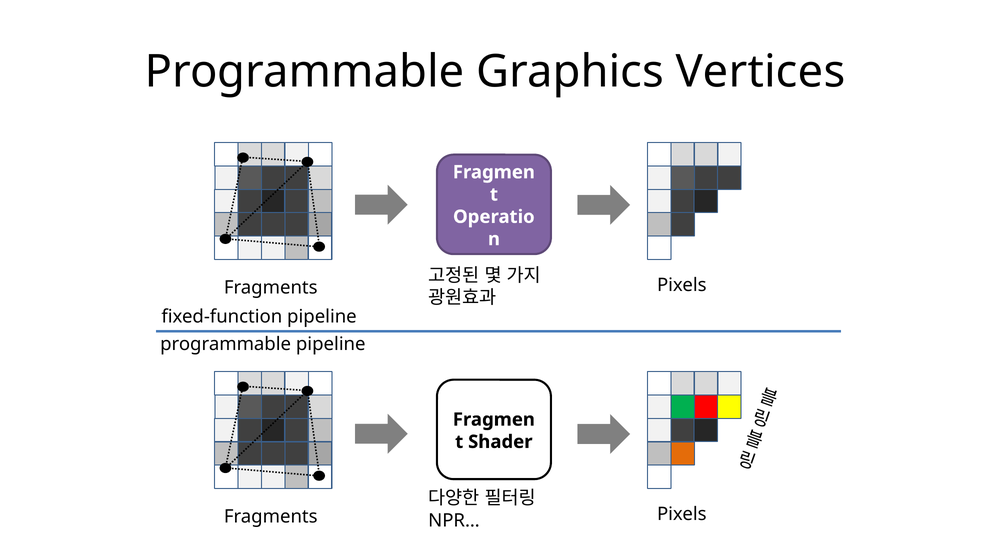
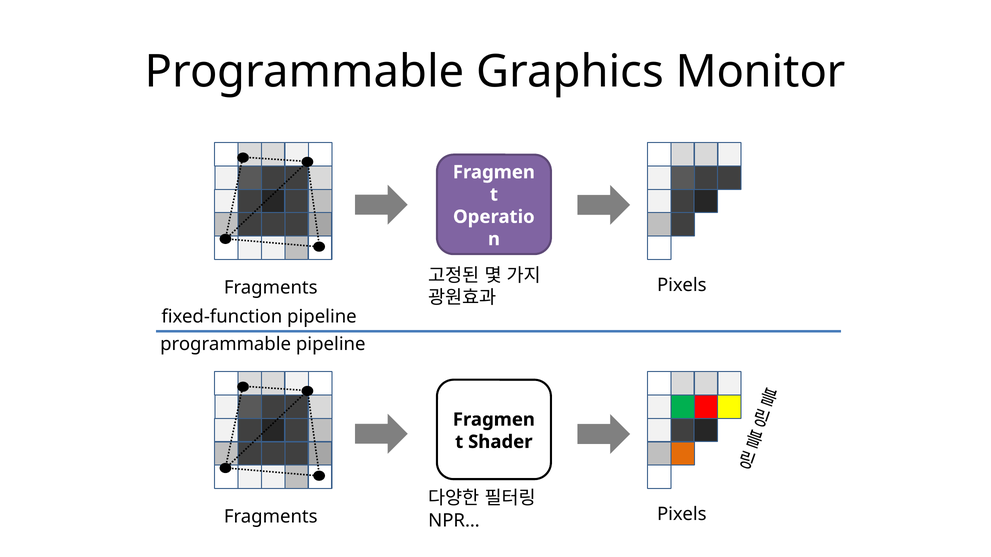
Vertices: Vertices -> Monitor (761, 72)
